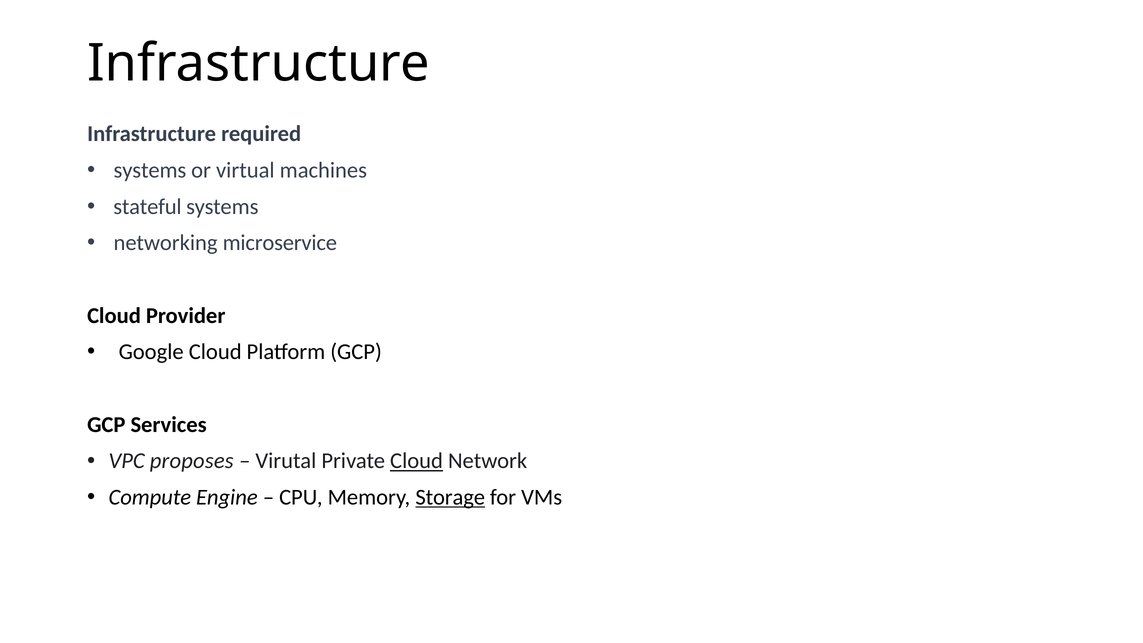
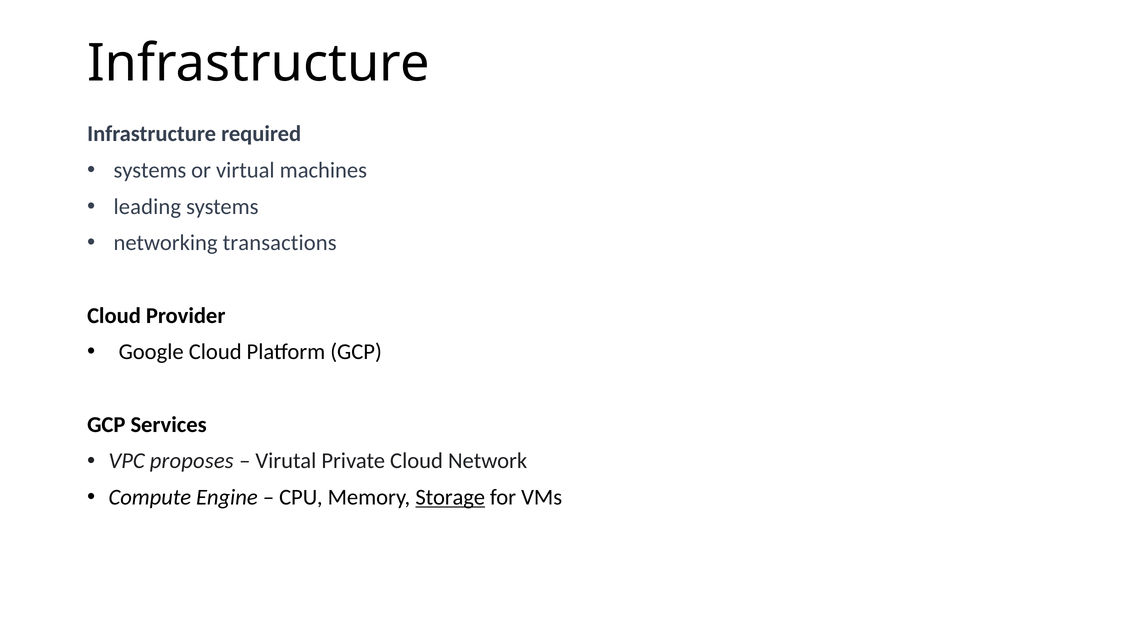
stateful: stateful -> leading (147, 207)
microservice: microservice -> transactions (280, 243)
Cloud underline: present -> none (417, 461)
